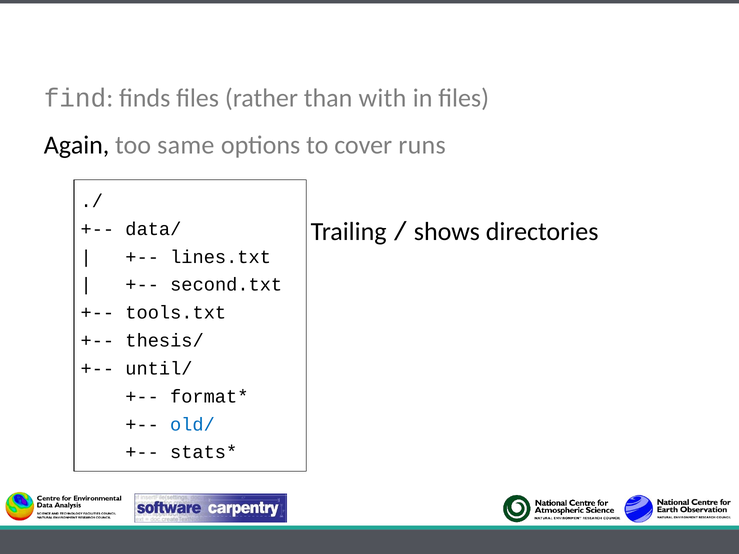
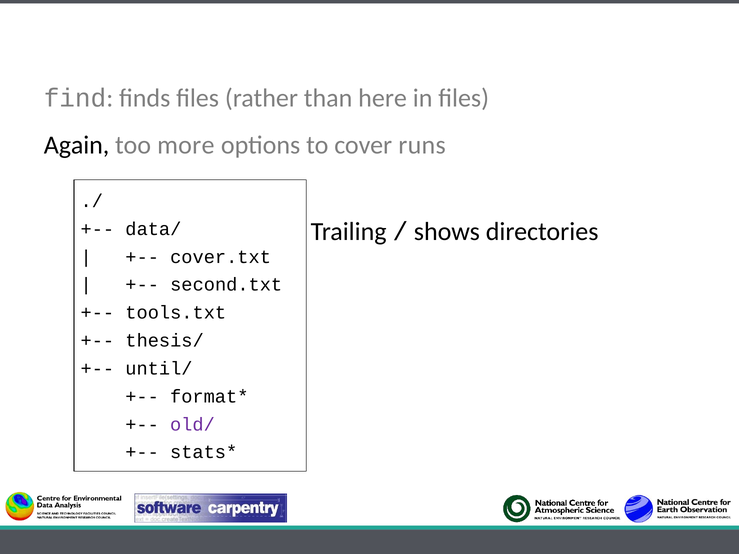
with: with -> here (383, 98)
same: same -> more (186, 145)
lines.txt: lines.txt -> cover.txt (221, 257)
old/ colour: blue -> purple (192, 424)
